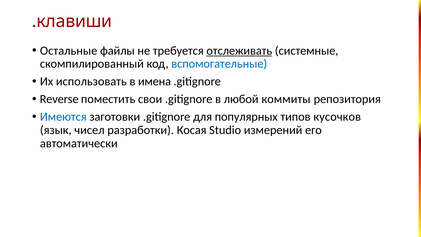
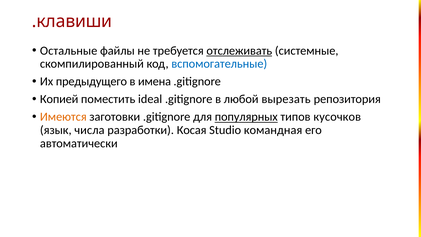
использовать: использовать -> предыдущего (91, 82)
Reverse: Reverse -> Копией (59, 99)
свои: свои -> ideal (150, 99)
коммиты: коммиты -> вырезать (286, 99)
Имеются colour: blue -> orange (63, 117)
популярных underline: none -> present (246, 117)
чисел: чисел -> числа (89, 130)
измерений: измерений -> командная (273, 130)
